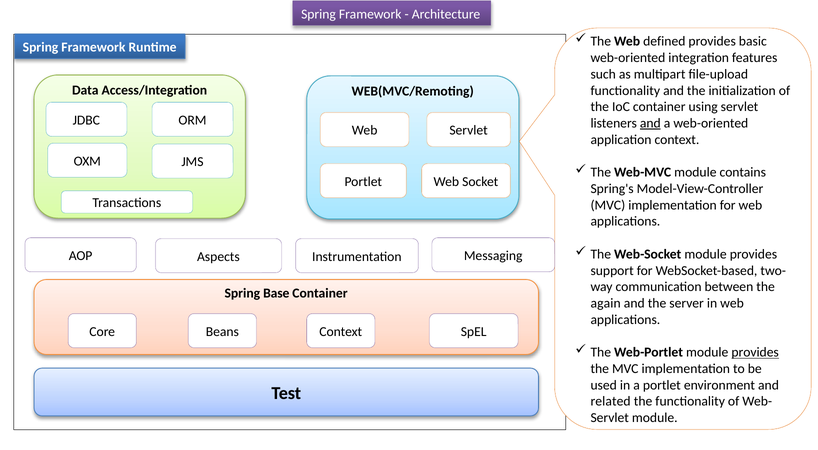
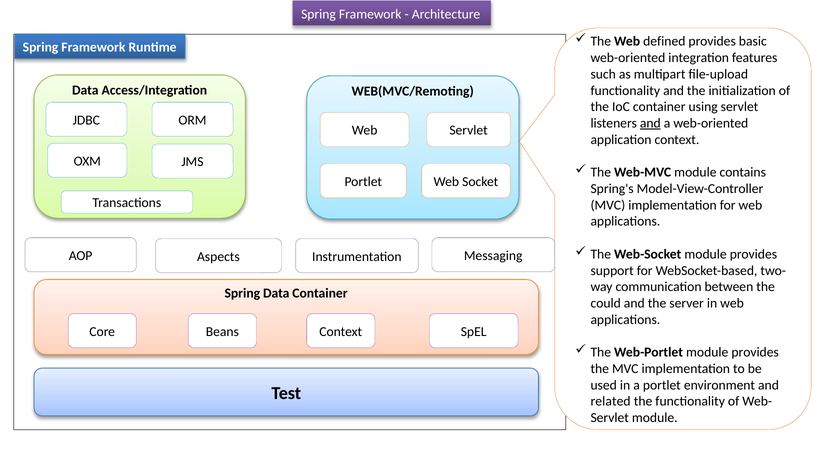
Spring Base: Base -> Data (276, 293)
again: again -> could (606, 303)
provides underline: present -> none (755, 352)
